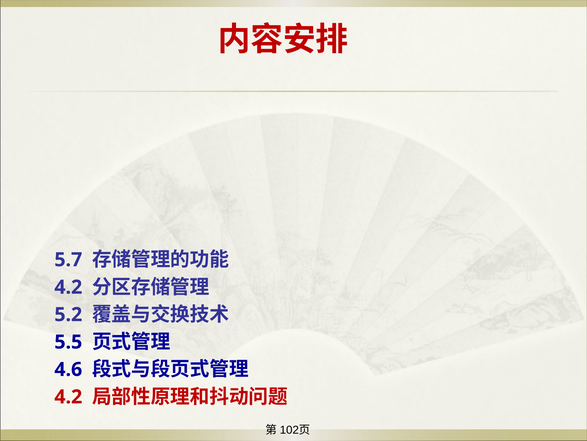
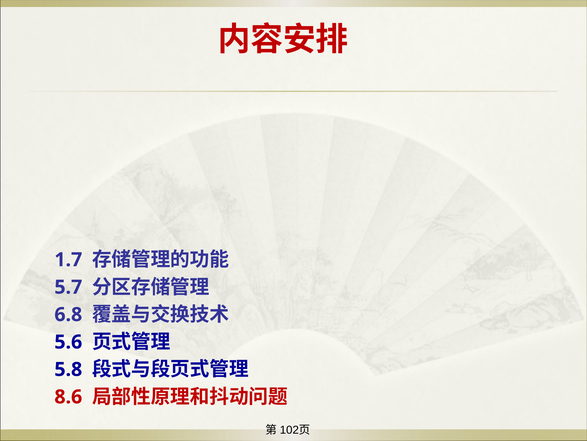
5.7: 5.7 -> 1.7 (68, 259)
4.2: 4.2 -> 5.7 (68, 287)
5.2: 5.2 -> 6.8 (68, 314)
5.5: 5.5 -> 5.6 (68, 341)
4.6: 4.6 -> 5.8 (68, 369)
4.2: 4.2 -> 8.6 (68, 396)
